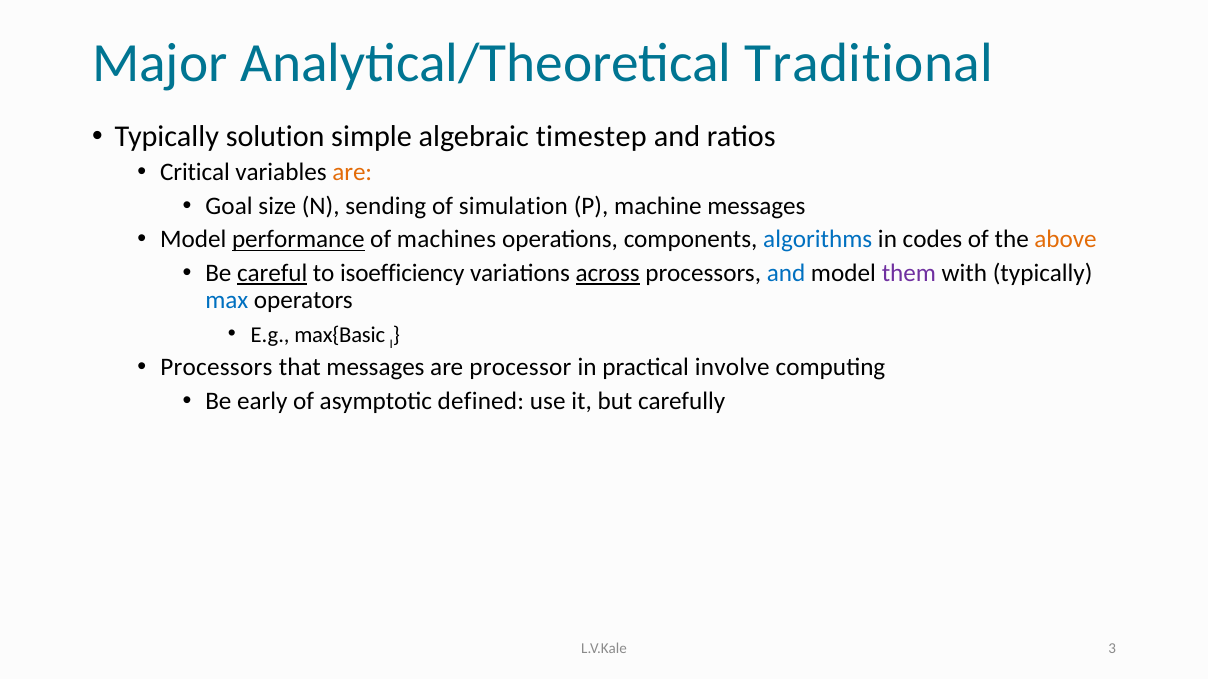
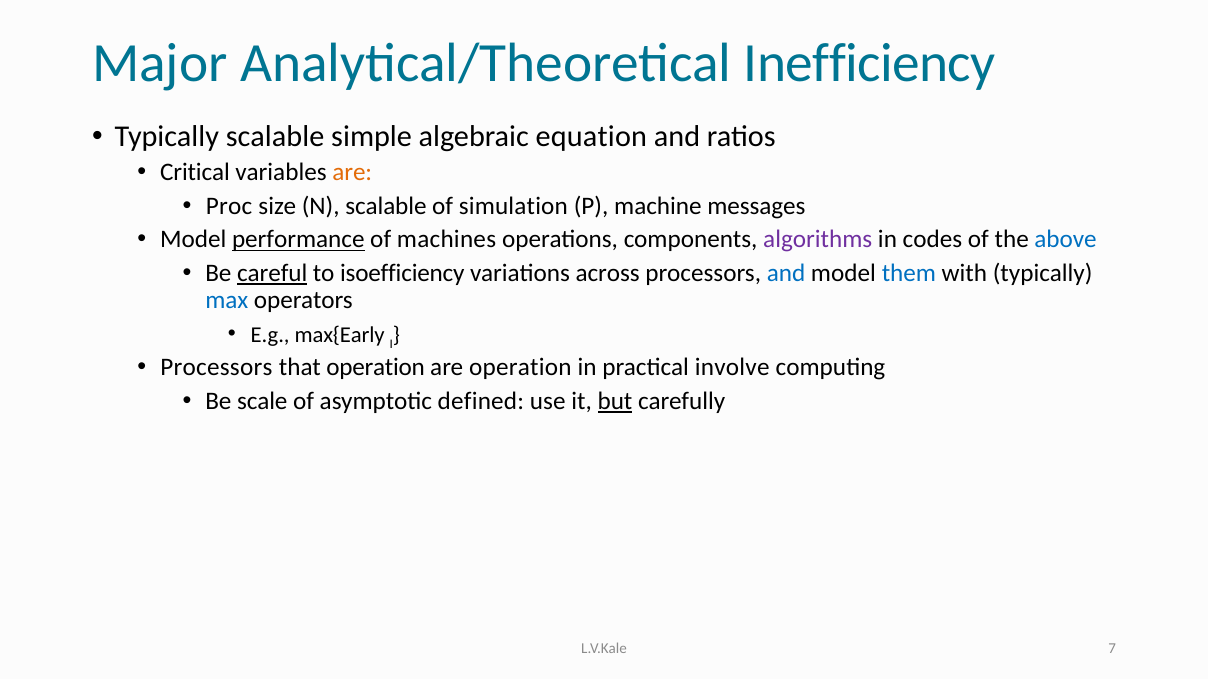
Traditional: Traditional -> Inefficiency (870, 63)
Typically solution: solution -> scalable (275, 137)
timestep: timestep -> equation (591, 137)
Goal: Goal -> Proc (229, 206)
N sending: sending -> scalable (386, 206)
algorithms colour: blue -> purple (818, 240)
above colour: orange -> blue (1066, 240)
across underline: present -> none (608, 273)
them colour: purple -> blue (909, 273)
max{Basic: max{Basic -> max{Early (340, 335)
that messages: messages -> operation (376, 368)
are processor: processor -> operation (520, 368)
early: early -> scale (262, 401)
but underline: none -> present (615, 401)
3: 3 -> 7 (1112, 649)
